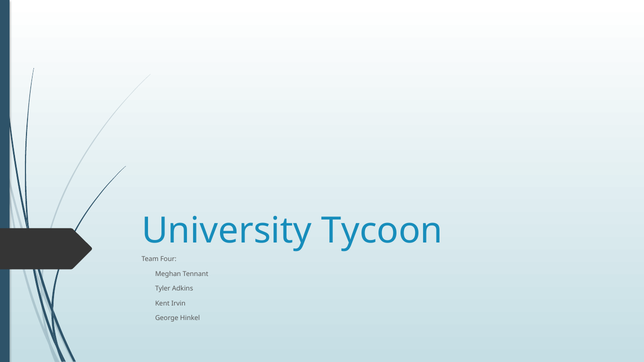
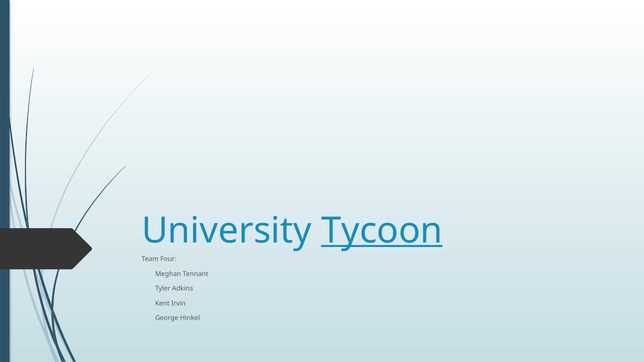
Tycoon underline: none -> present (382, 231)
